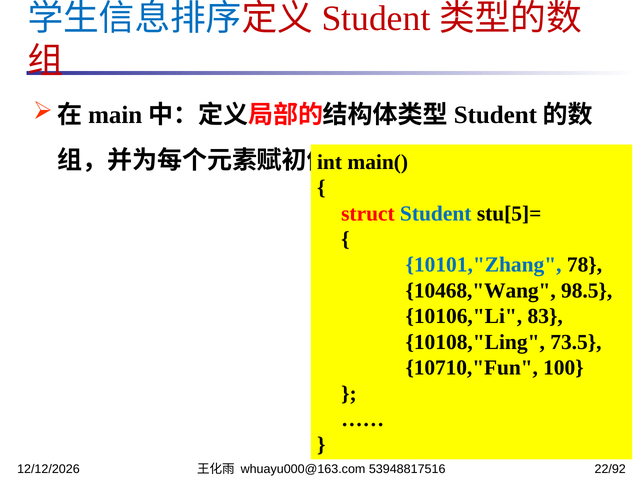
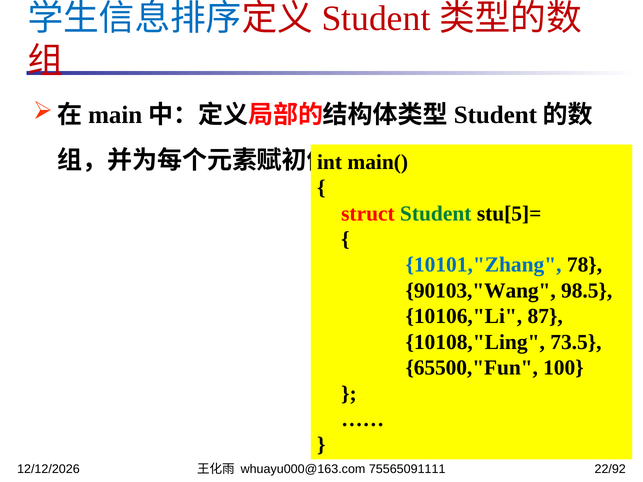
Student colour: blue -> green (436, 214)
10468,"Wang: 10468,"Wang -> 90103,"Wang (481, 291)
83: 83 -> 87 (545, 316)
10710,"Fun: 10710,"Fun -> 65500,"Fun (472, 368)
53948817516: 53948817516 -> 75565091111 (407, 470)
